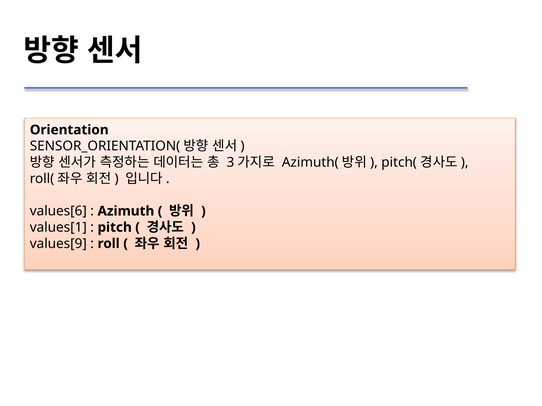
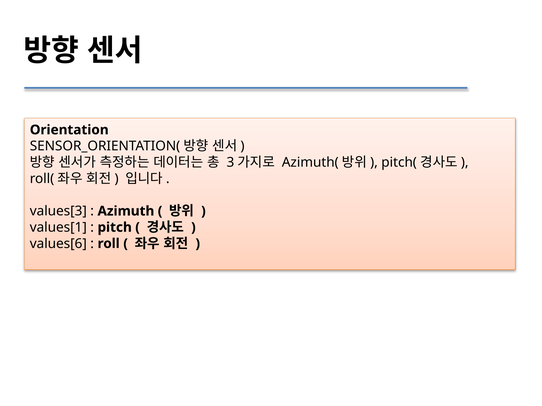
values[6: values[6 -> values[3 (58, 211)
values[9: values[9 -> values[6 (58, 244)
